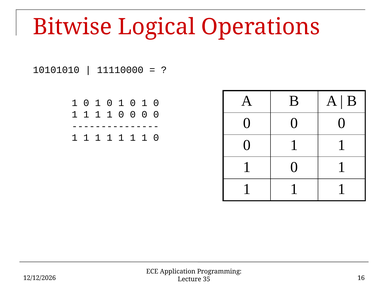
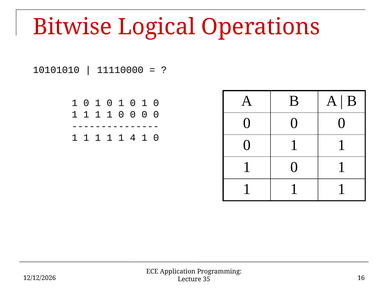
1: 1 -> 4 (133, 138)
